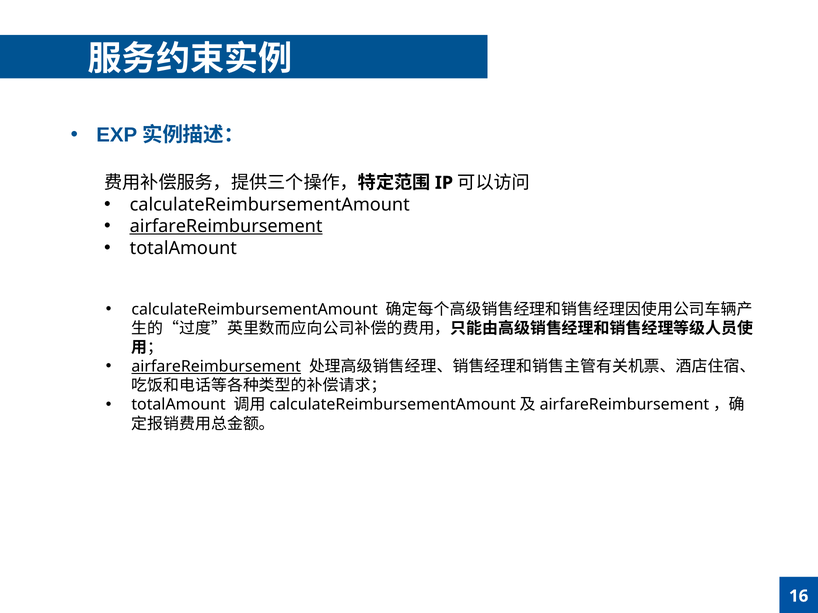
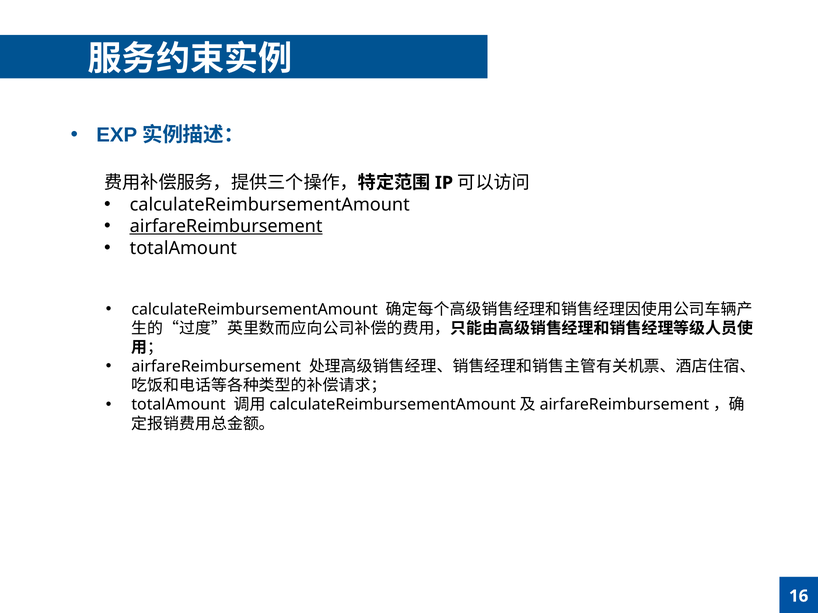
airfareReimbursement underline: present -> none (216, 367)
